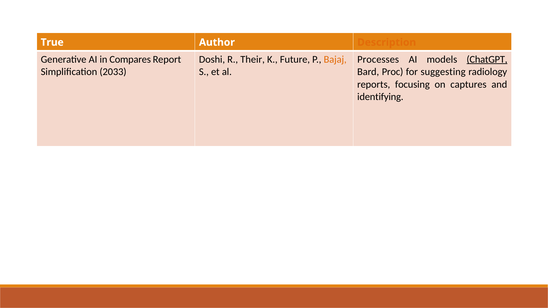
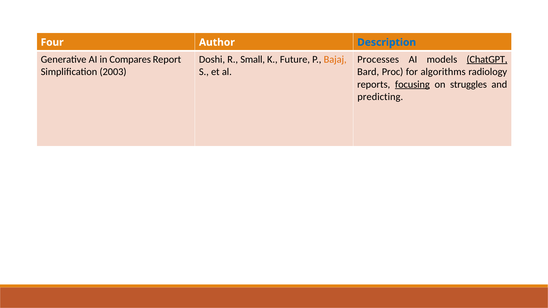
True: True -> Four (52, 42)
Description colour: orange -> blue (387, 42)
Their: Their -> Small (253, 59)
2033: 2033 -> 2003 (113, 72)
suggesting: suggesting -> algorithms (443, 72)
focusing underline: none -> present (412, 84)
captures: captures -> struggles (469, 84)
identifying: identifying -> predicting (380, 97)
